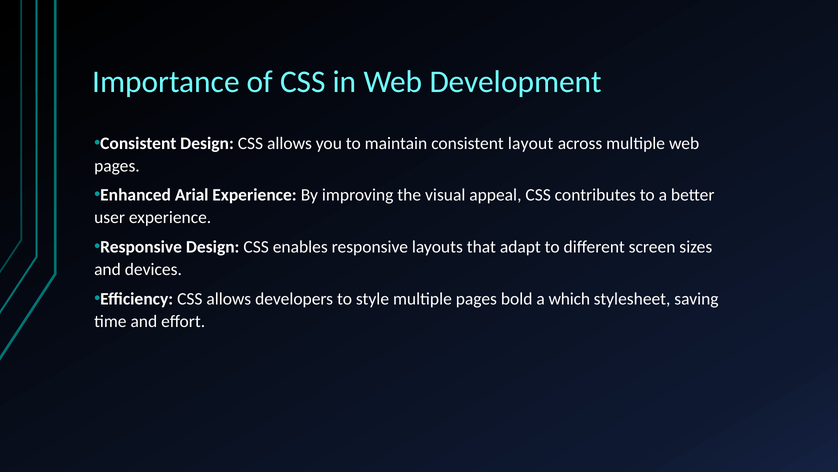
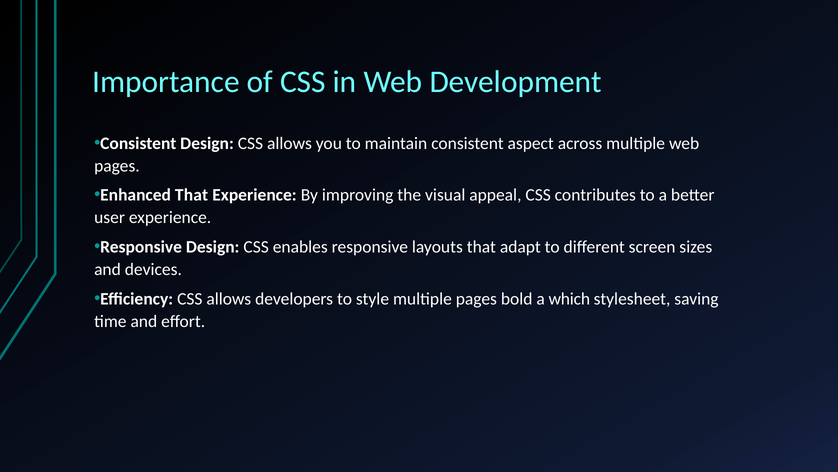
layout: layout -> aspect (531, 143)
Enhanced Arial: Arial -> That (192, 195)
